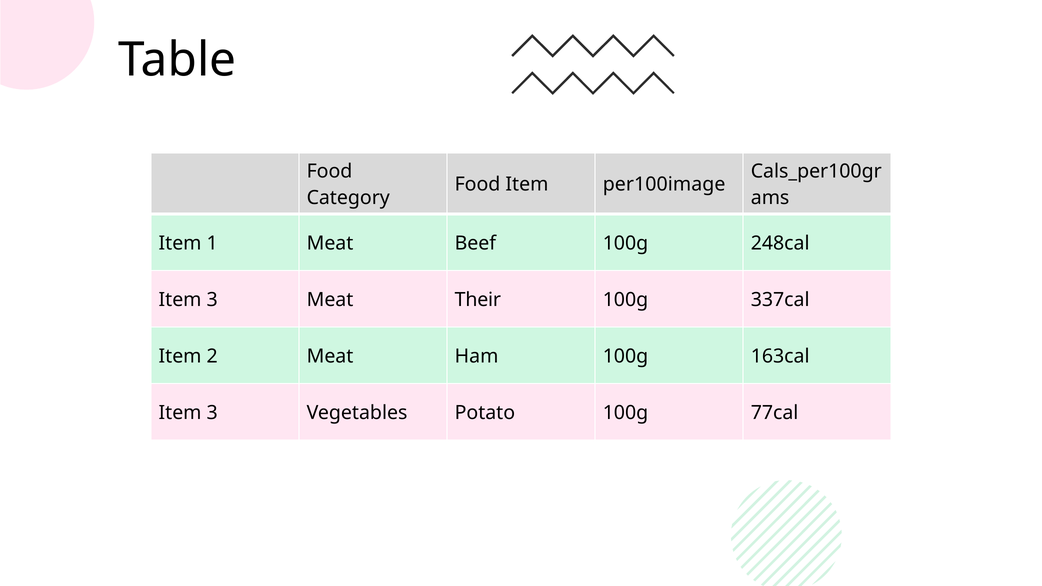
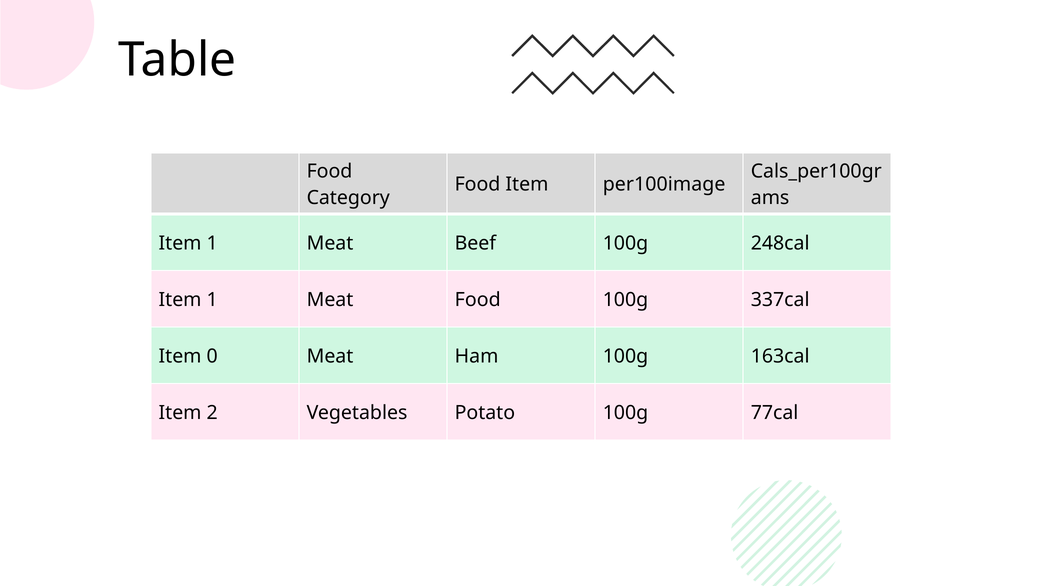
3: 3 -> 1 (212, 300)
Meat Their: Their -> Food (478, 300)
2: 2 -> 0 (212, 356)
3: 3 -> 2 (212, 413)
